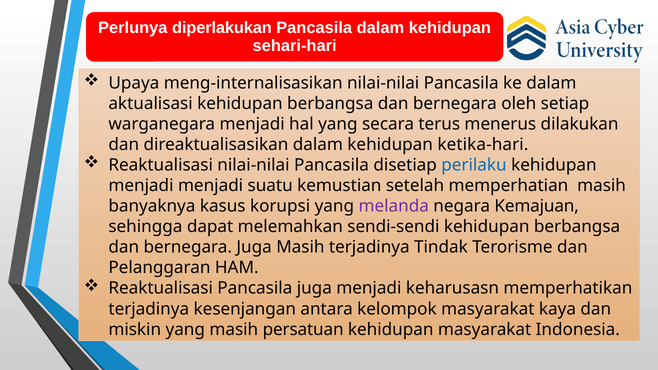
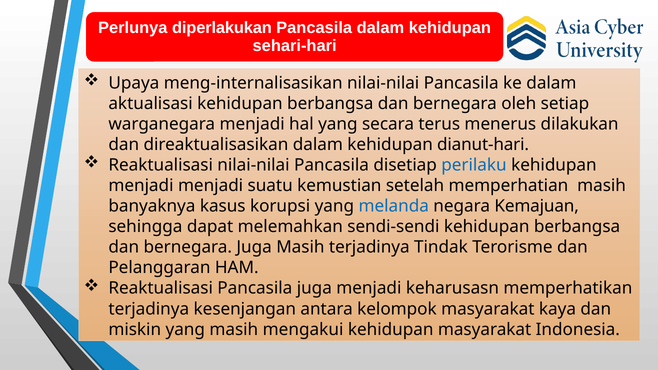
ketika-hari: ketika-hari -> dianut-hari (483, 145)
melanda colour: purple -> blue (394, 206)
persatuan: persatuan -> mengakui (303, 330)
